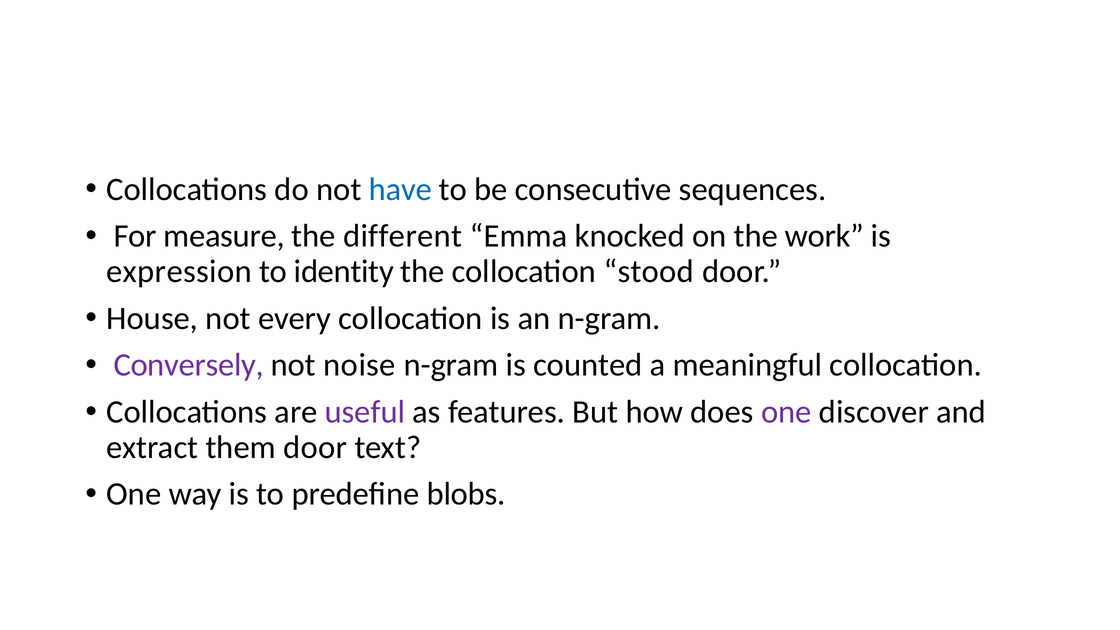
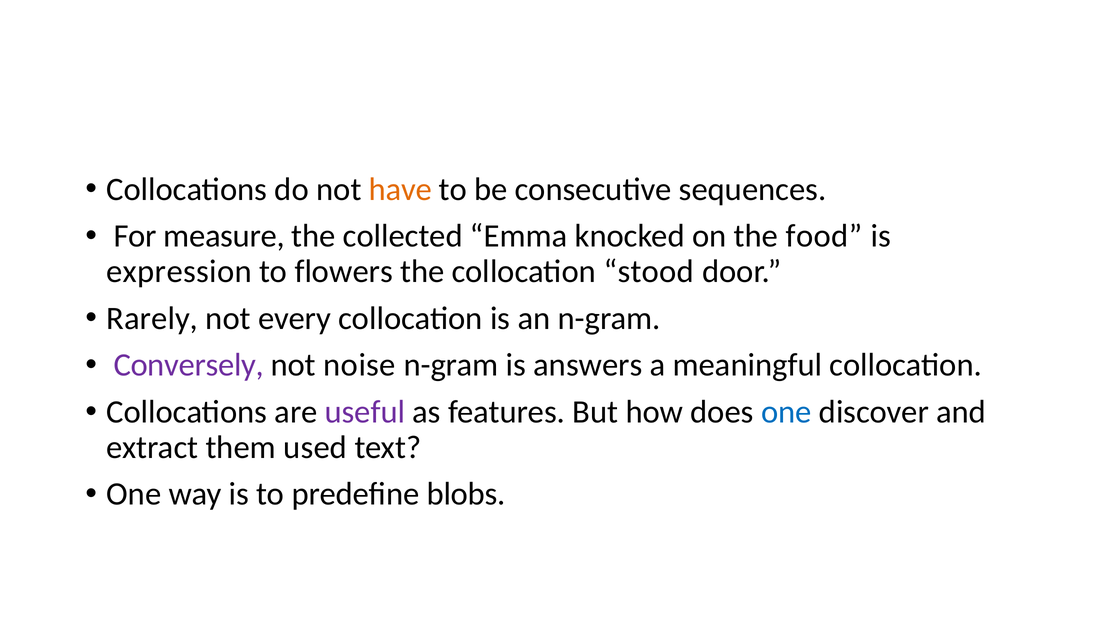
have colour: blue -> orange (400, 189)
different: different -> collected (403, 236)
work: work -> food (824, 236)
identity: identity -> flowers (344, 271)
House: House -> Rarely (152, 318)
counted: counted -> answers (588, 365)
one colour: purple -> blue (786, 412)
them door: door -> used (315, 447)
